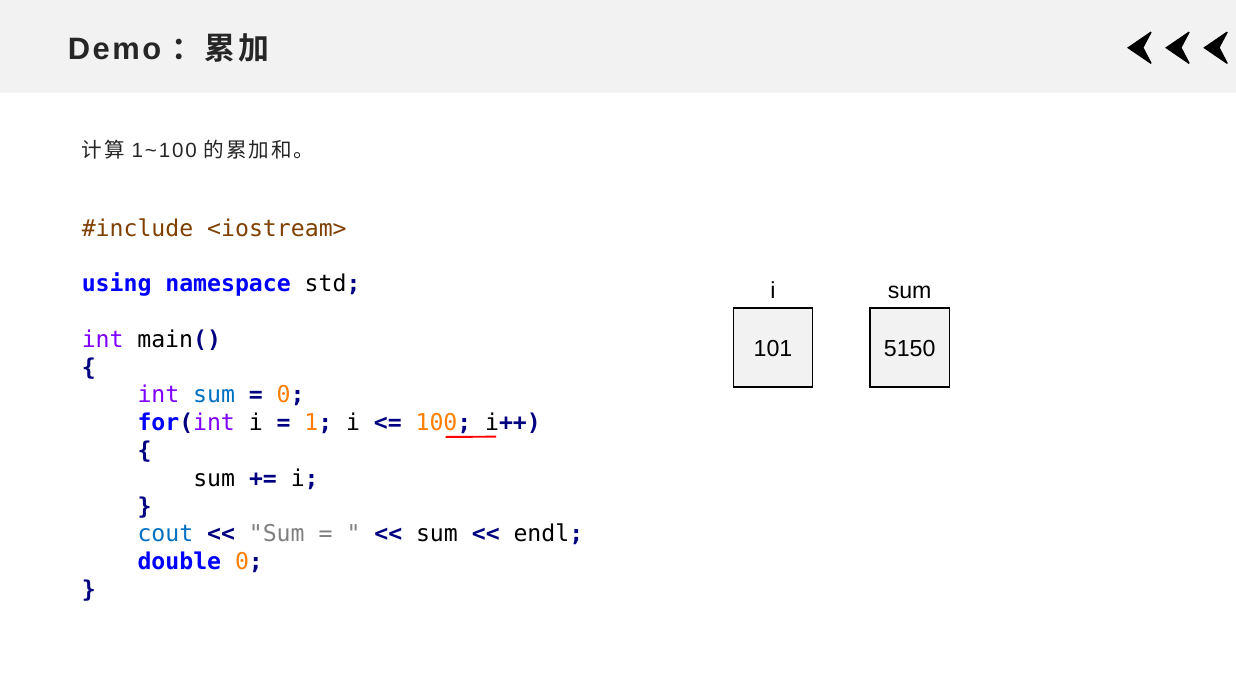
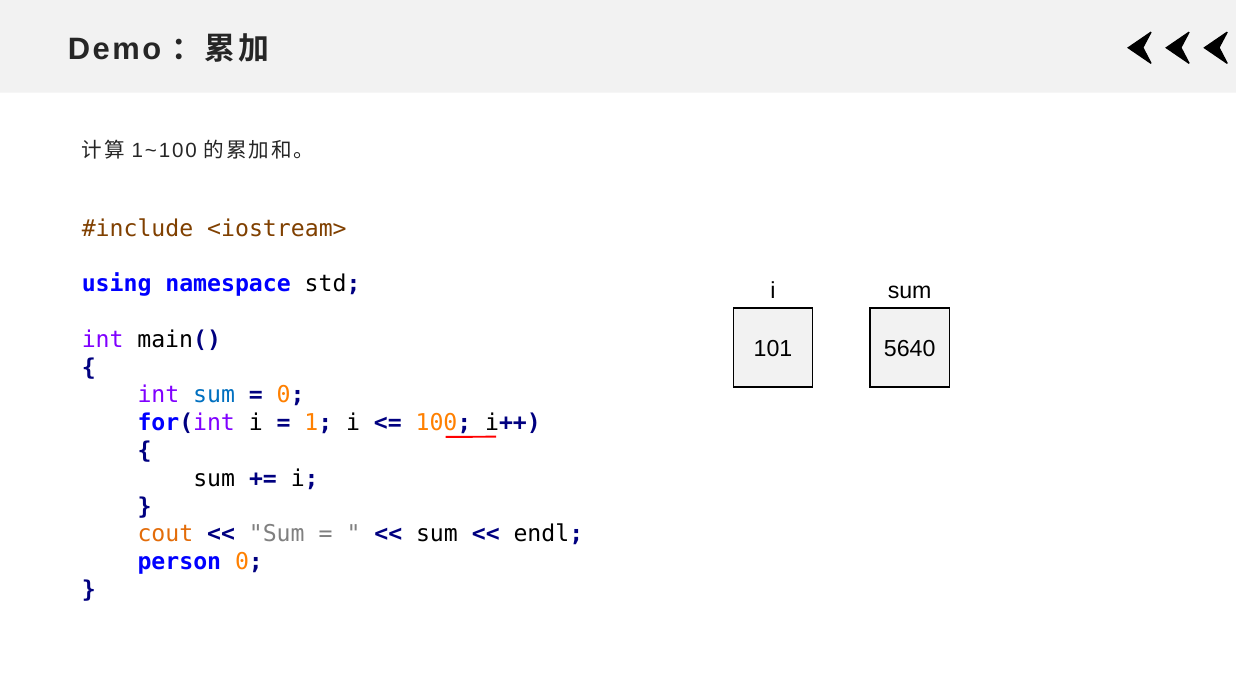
5150: 5150 -> 5640 (910, 349)
cout colour: blue -> orange (165, 534)
double: double -> person (179, 562)
